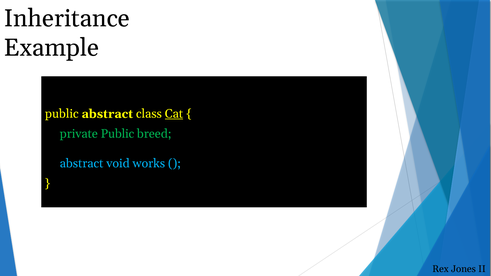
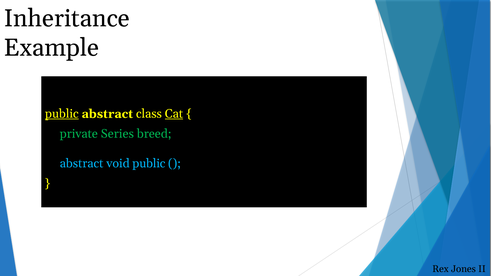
public underline: none -> present (62, 114)
private Public: Public -> Series (117, 134)
void works: works -> public (149, 164)
